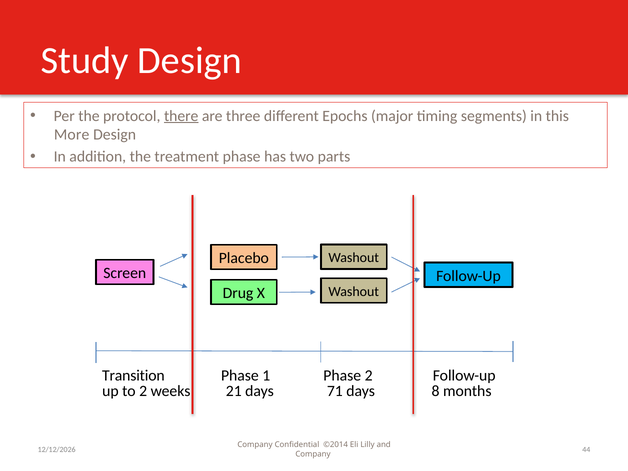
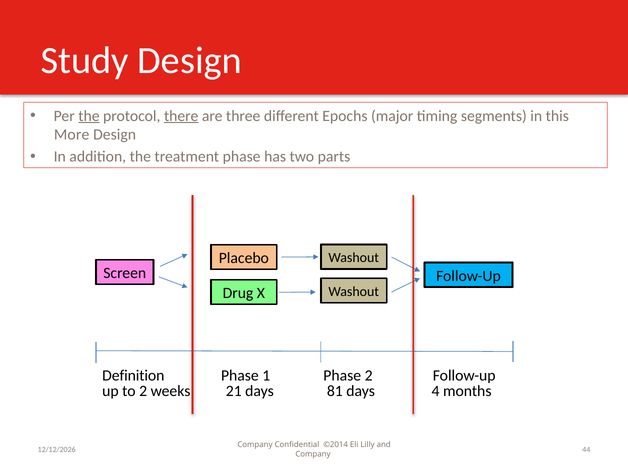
the underline: none -> present (89, 116)
Transition: Transition -> Definition (133, 376)
71: 71 -> 81 (335, 391)
8: 8 -> 4 (436, 391)
